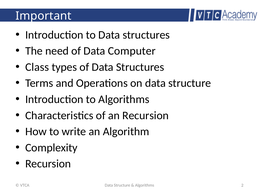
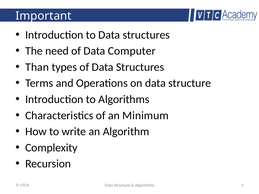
Class: Class -> Than (37, 67)
an Recursion: Recursion -> Minimum (146, 116)
